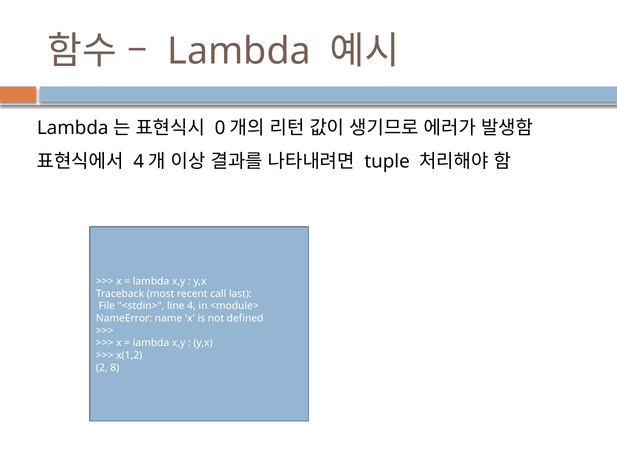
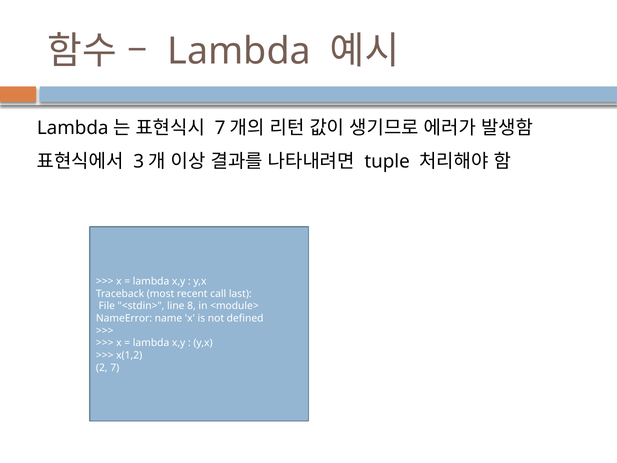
0: 0 -> 7 (220, 128)
4: 4 -> 3 (139, 161)
line 4: 4 -> 8 (191, 306)
2 8: 8 -> 7 (115, 368)
